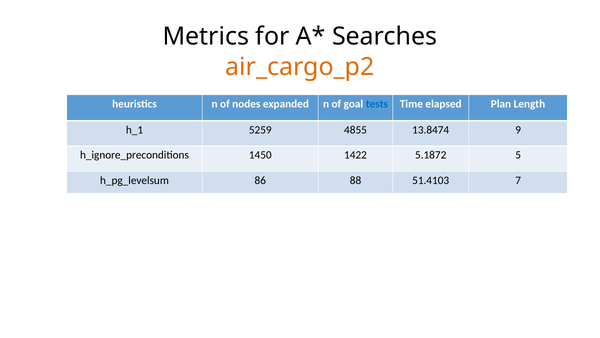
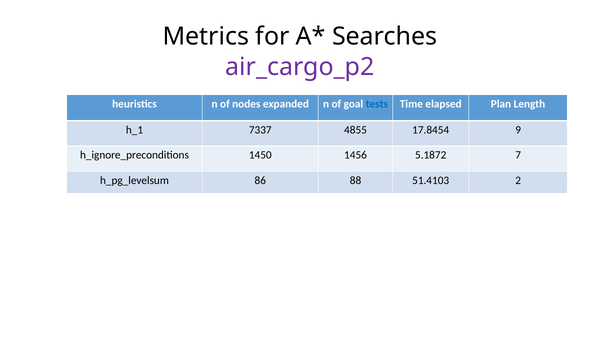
air_cargo_p2 colour: orange -> purple (300, 67)
5259: 5259 -> 7337 (260, 130)
13.8474: 13.8474 -> 17.8454 (431, 130)
1422: 1422 -> 1456 (356, 155)
5: 5 -> 7 (518, 155)
7: 7 -> 2 (518, 180)
